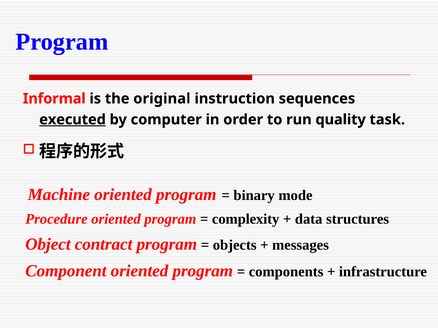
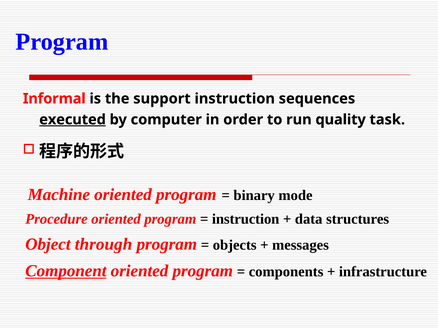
original: original -> support (162, 99)
complexity: complexity -> instruction (246, 219)
contract: contract -> through (104, 245)
Component underline: none -> present (66, 271)
